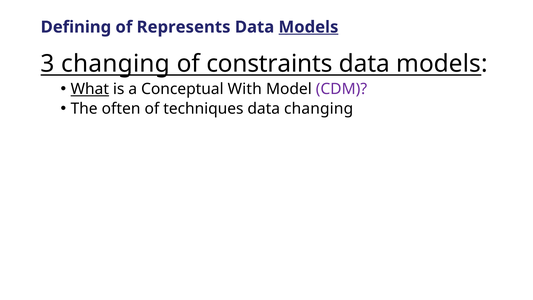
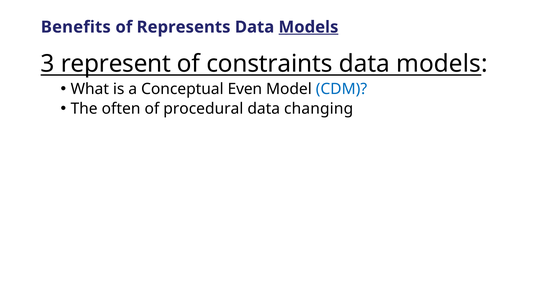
Defining: Defining -> Benefits (76, 27)
3 changing: changing -> represent (116, 64)
What underline: present -> none (90, 89)
With: With -> Even (245, 89)
CDM colour: purple -> blue (341, 89)
techniques: techniques -> procedural (203, 109)
